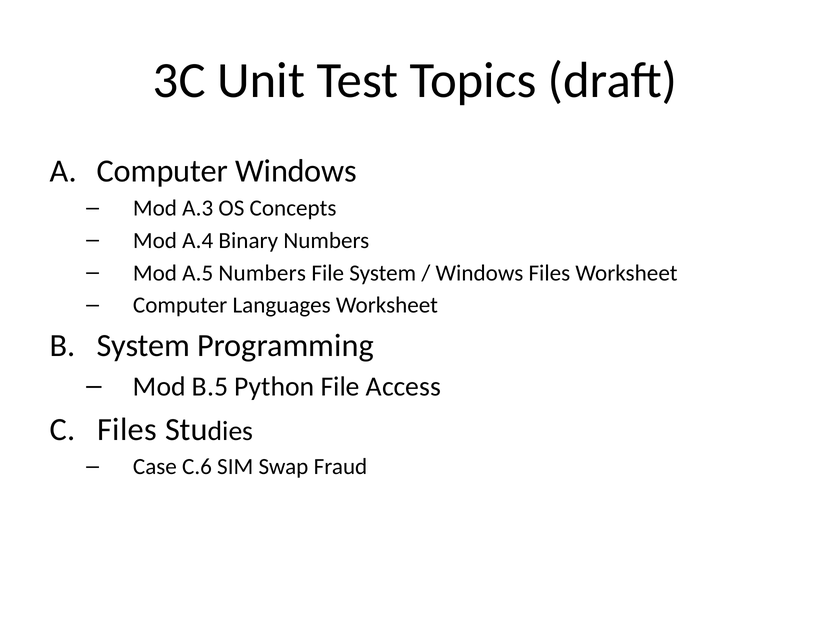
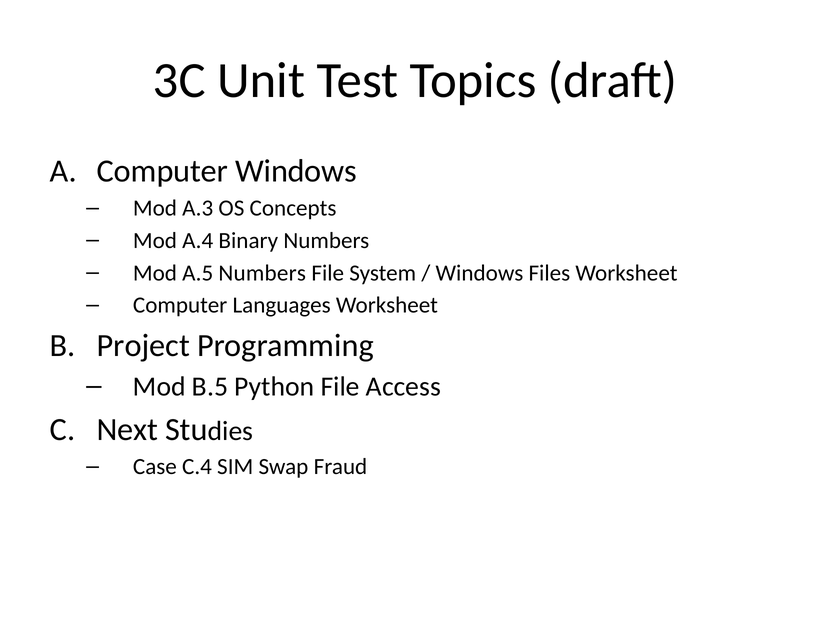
System: System -> Project (143, 346)
Files: Files -> Next (127, 430)
C.6: C.6 -> C.4 (197, 467)
